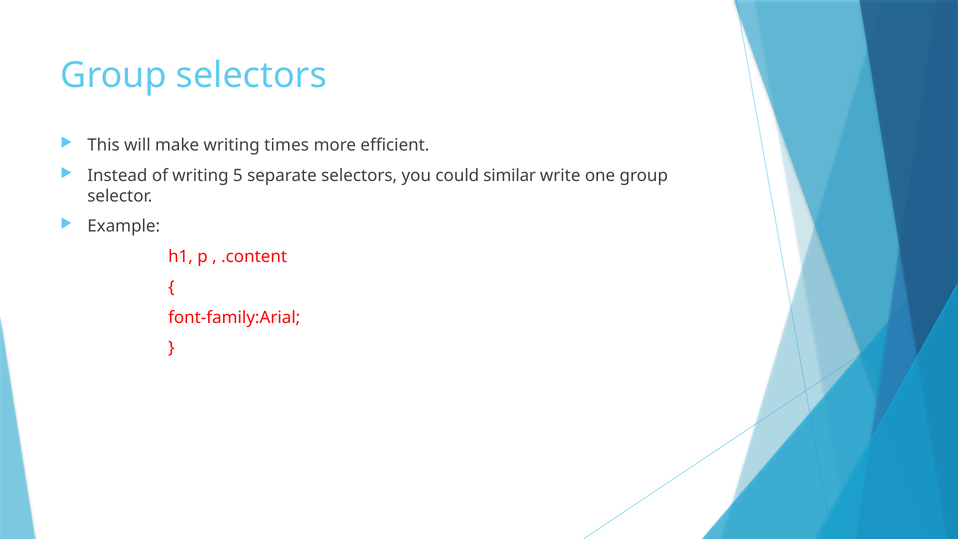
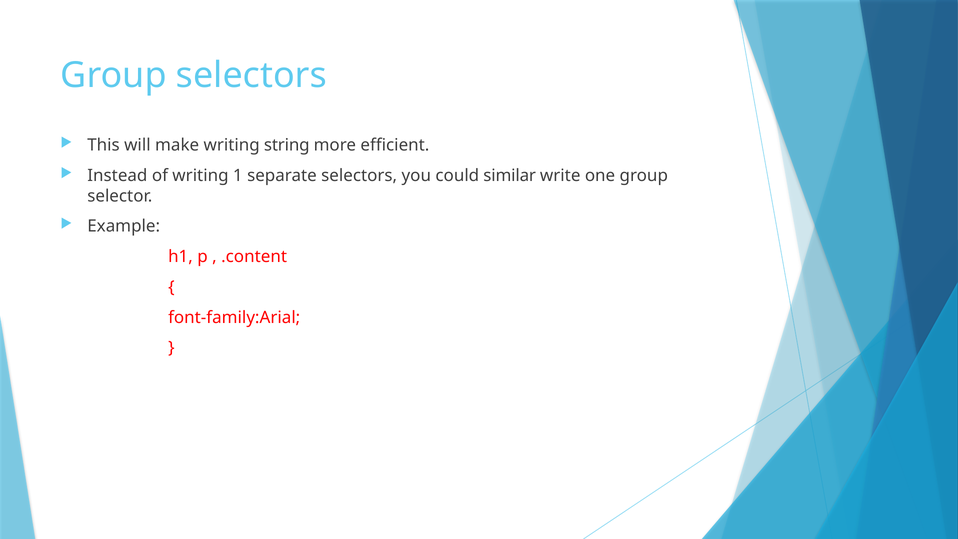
times: times -> string (287, 145)
5: 5 -> 1 (238, 176)
